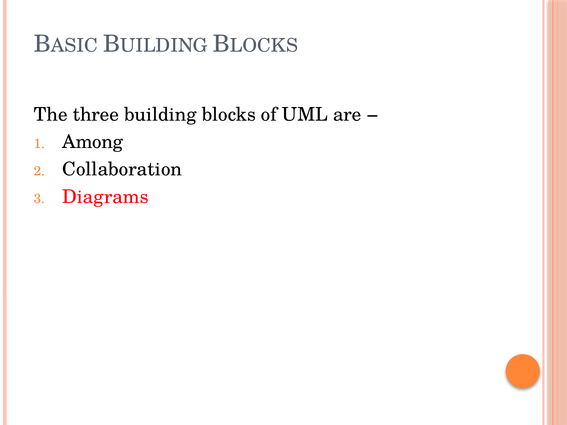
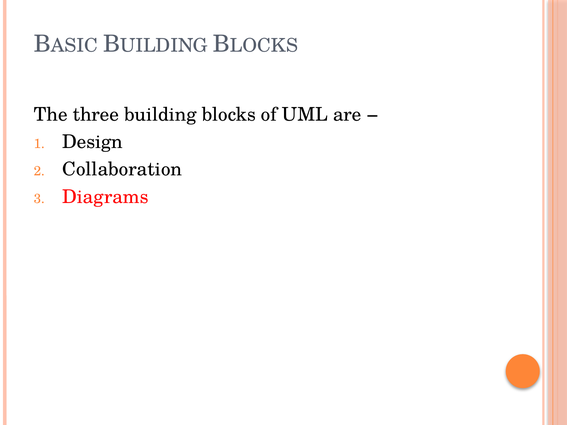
Among: Among -> Design (93, 142)
